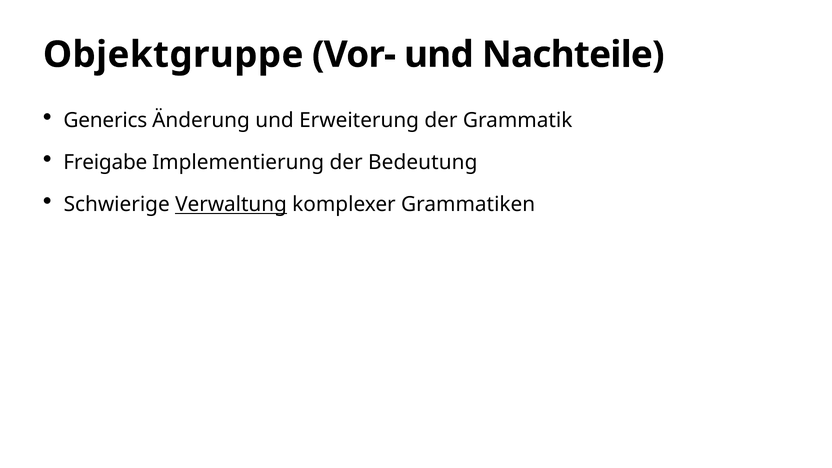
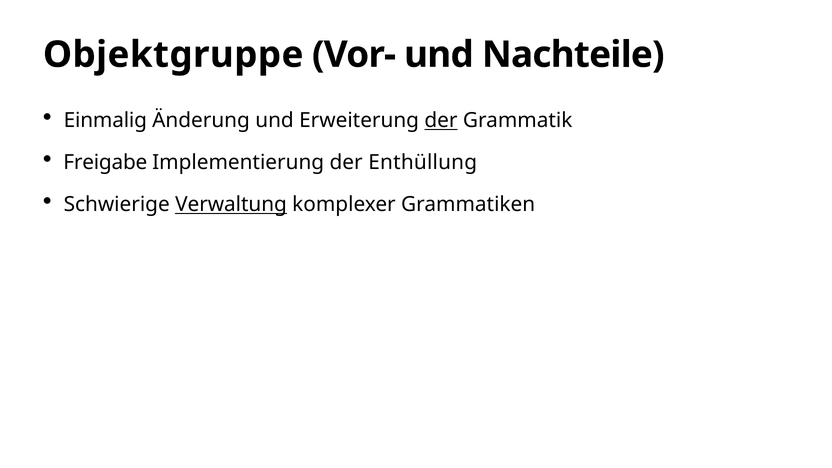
Generics: Generics -> Einmalig (105, 121)
der underline: none -> present (441, 121)
Bedeutung: Bedeutung -> Enthüllung (423, 163)
